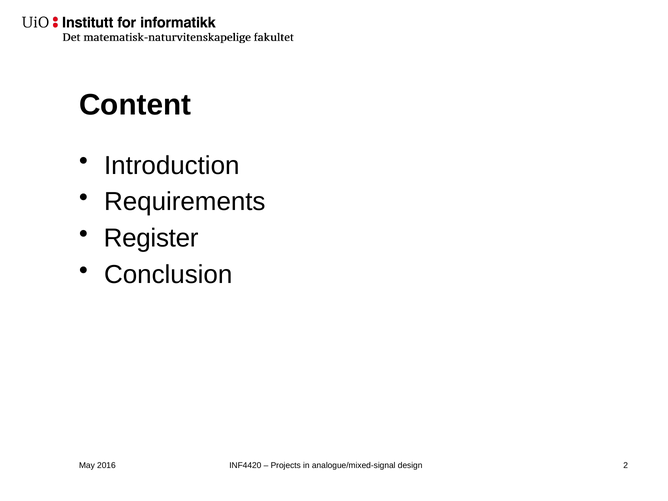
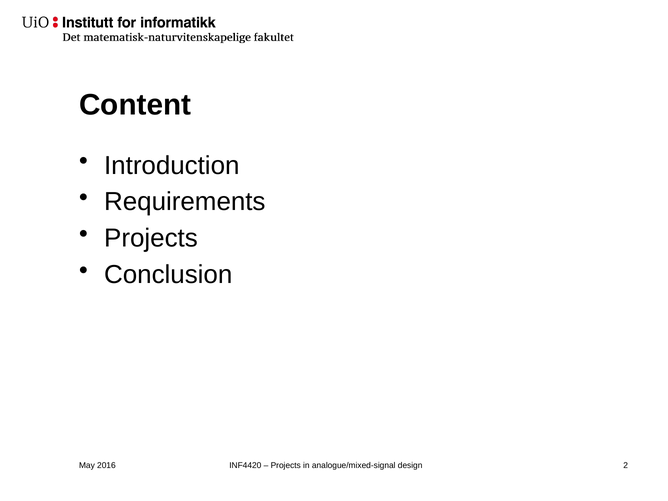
Register: Register -> Projects (151, 238)
